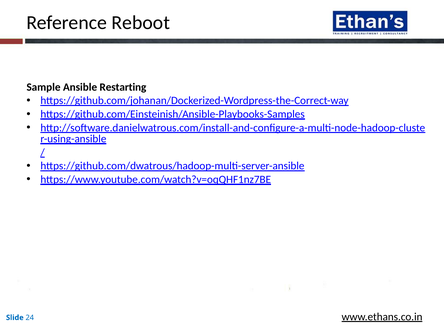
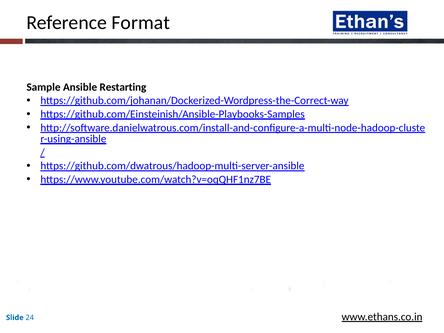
Reboot: Reboot -> Format (141, 23)
